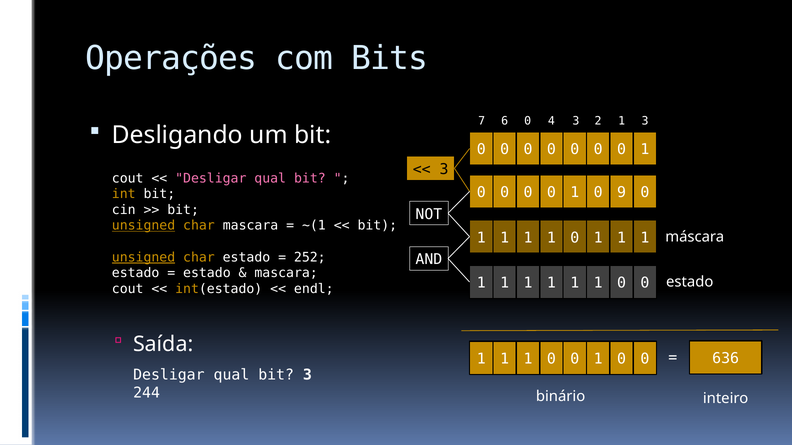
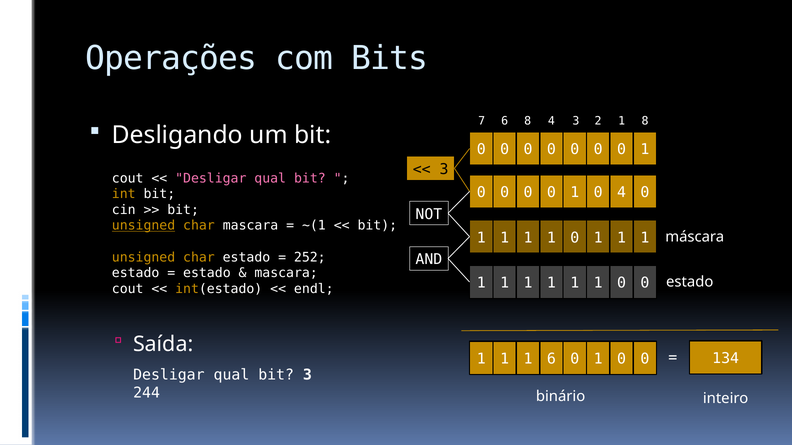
6 0: 0 -> 8 (528, 121)
1 3: 3 -> 8 (645, 121)
0 9: 9 -> 4 (622, 193)
unsigned underline: present -> none (144, 258)
0: 0 -> 6 (551, 359)
636: 636 -> 134 (726, 359)
